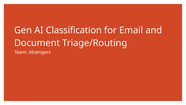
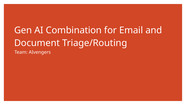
Classification: Classification -> Combination (74, 30)
